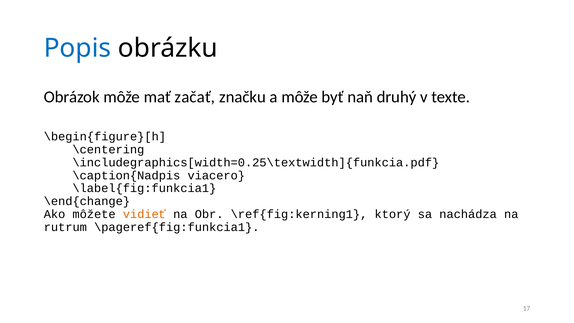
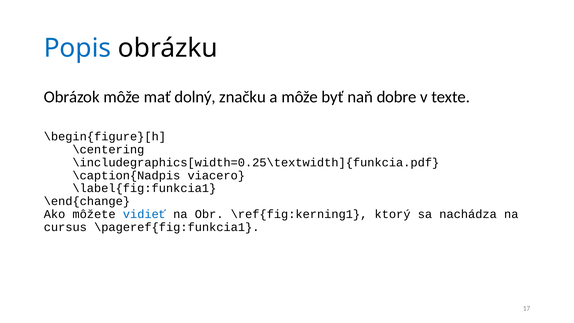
začať: začať -> dolný (195, 97)
druhý: druhý -> dobre (397, 97)
vidieť colour: orange -> blue (144, 214)
rutrum: rutrum -> cursus (65, 227)
